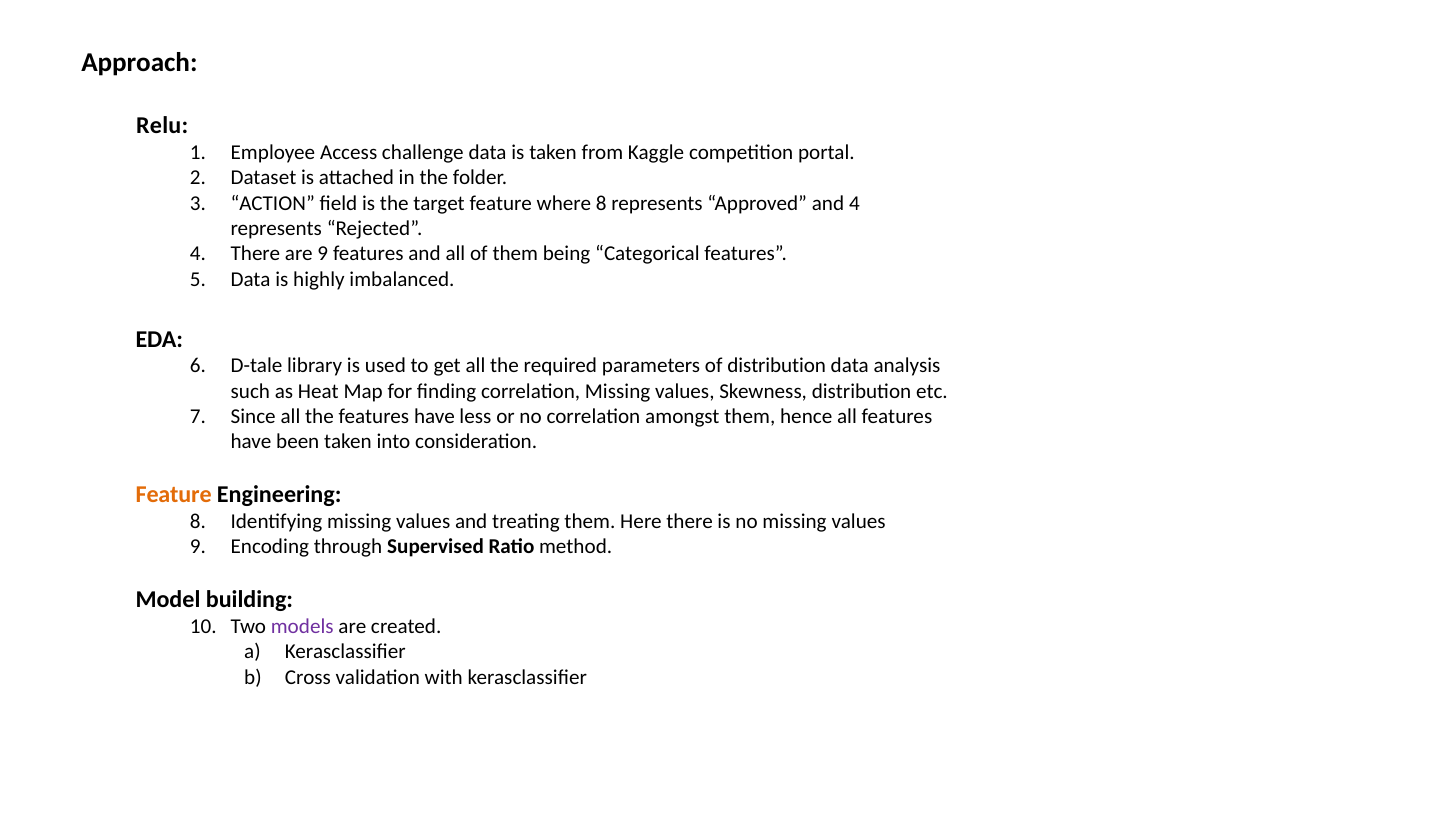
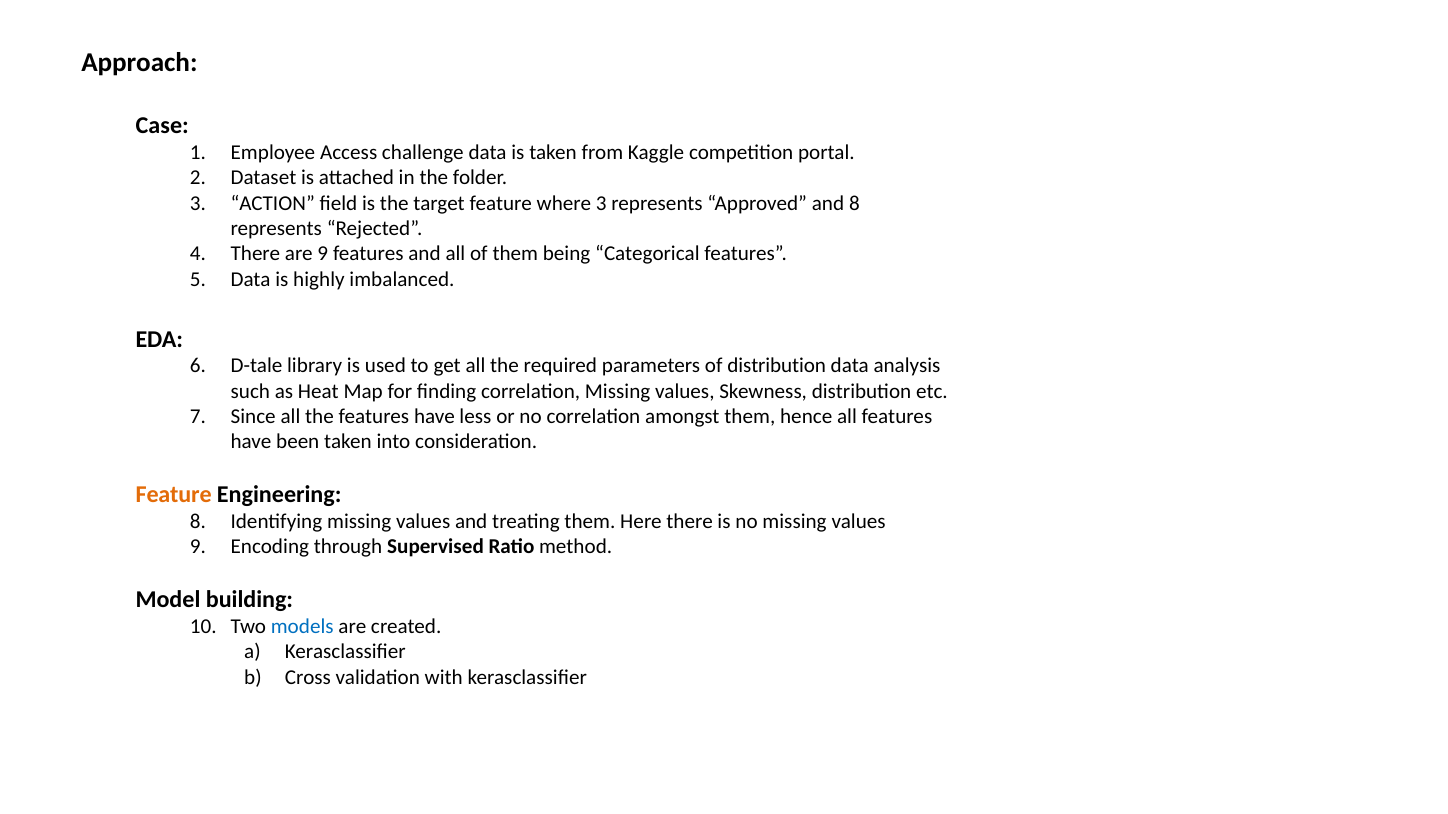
Relu: Relu -> Case (162, 126)
where 8: 8 -> 3 (601, 203)
and 4: 4 -> 8 (854, 203)
models colour: purple -> blue (302, 627)
